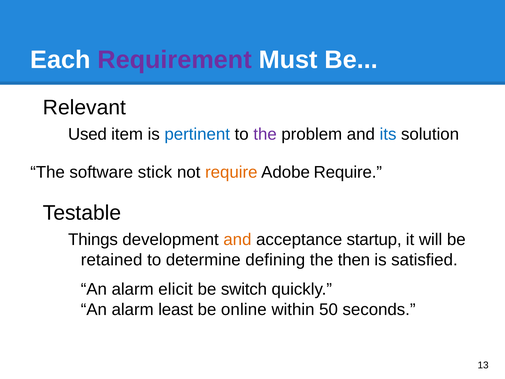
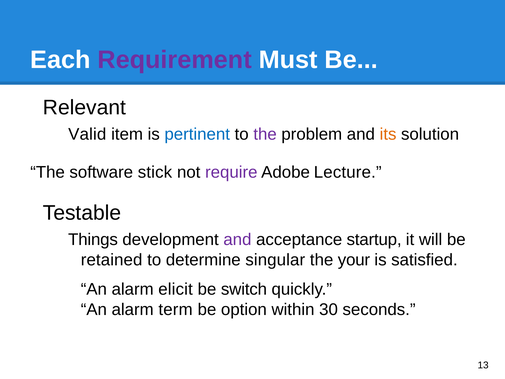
Used: Used -> Valid (87, 134)
its colour: blue -> orange (388, 134)
require colour: orange -> purple (231, 172)
Adobe Require: Require -> Lecture (348, 172)
and colour: orange -> purple (237, 239)
defining: defining -> singular (275, 260)
then: then -> your (354, 260)
least: least -> term (176, 309)
online: online -> option (244, 309)
50: 50 -> 30 (329, 309)
